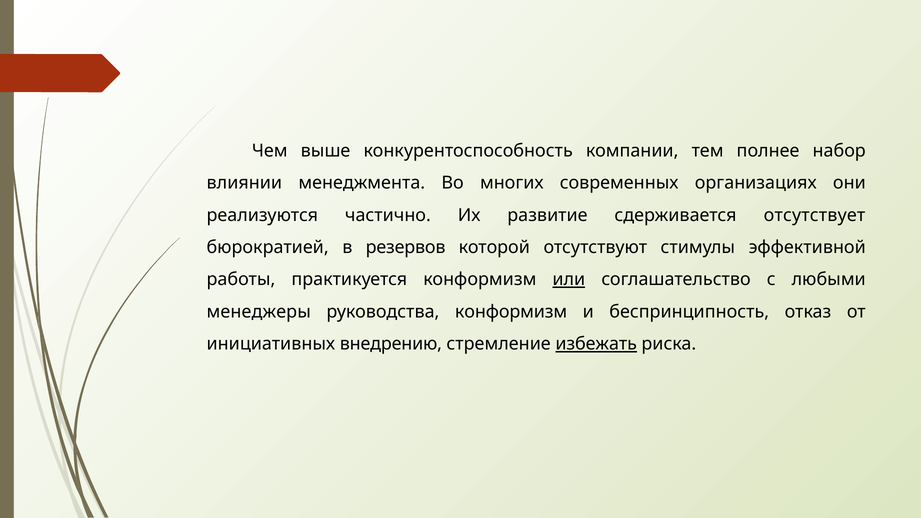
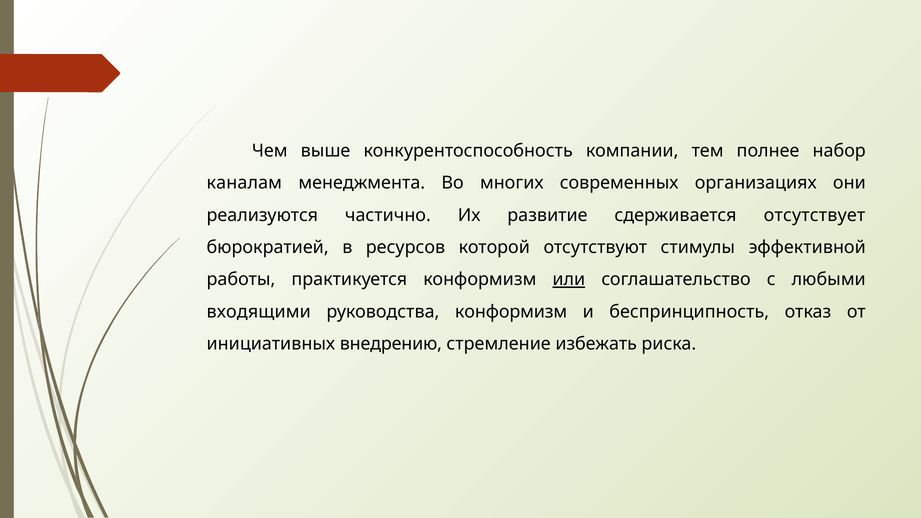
влиянии: влиянии -> каналам (244, 183)
резервов: резервов -> ресурсов (405, 247)
менеджеры: менеджеры -> входящими (259, 312)
избежать underline: present -> none (596, 344)
